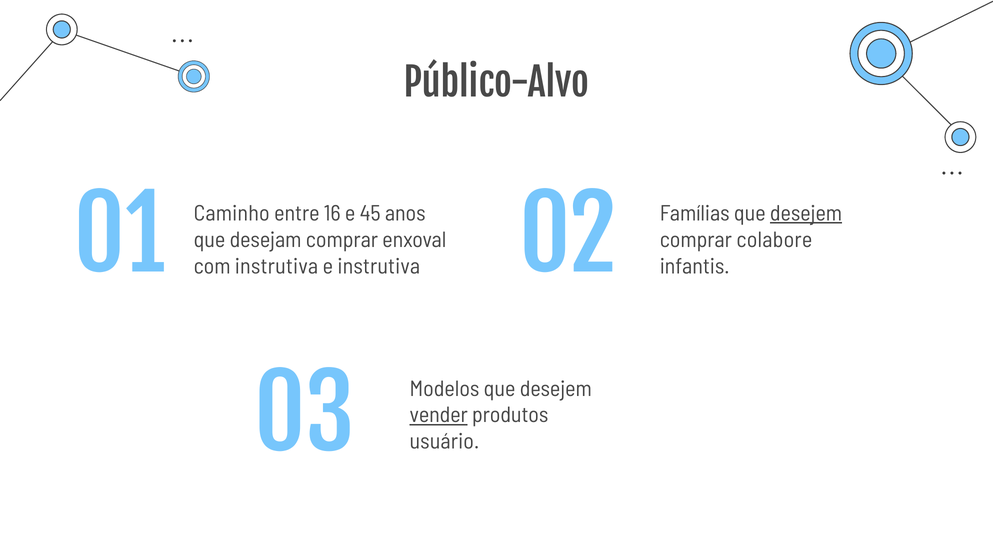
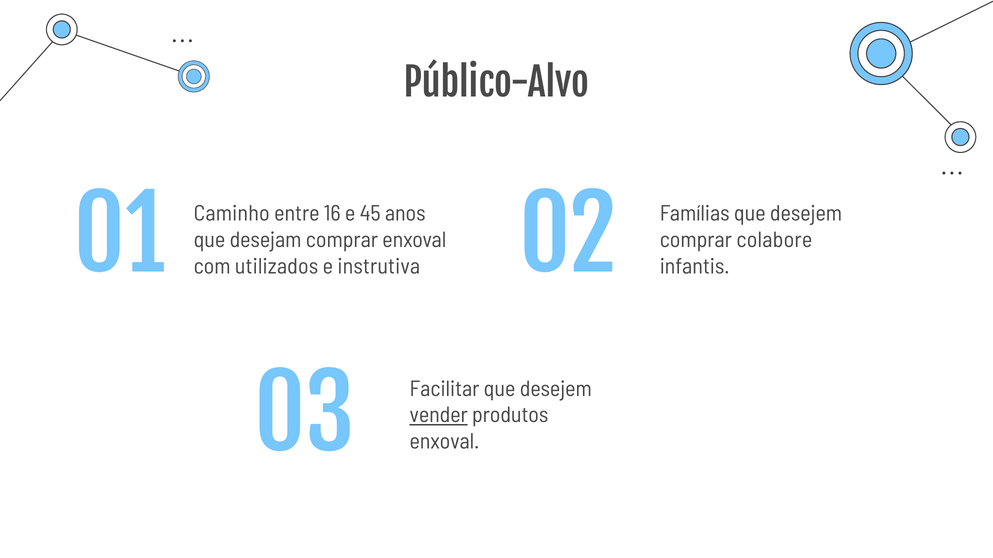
desejem underline: present -> none (806, 214)
com instrutiva: instrutiva -> utilizados (277, 267)
Modelos: Modelos -> Facilitar (445, 389)
usuário: usuário -> enxoval (444, 442)
